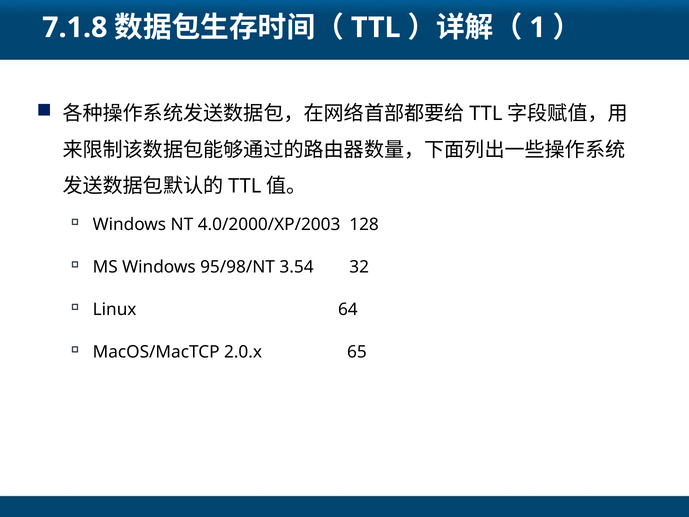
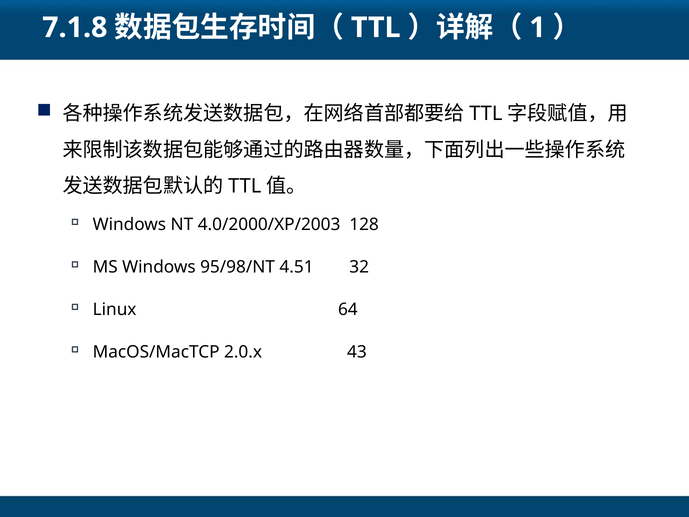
3.54: 3.54 -> 4.51 (297, 267)
65: 65 -> 43 (357, 352)
